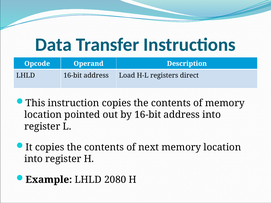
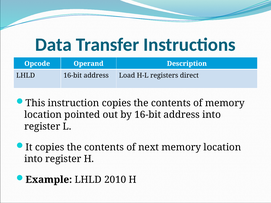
2080: 2080 -> 2010 (115, 180)
